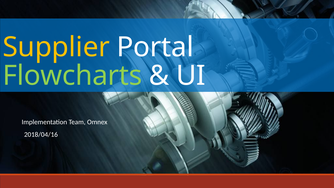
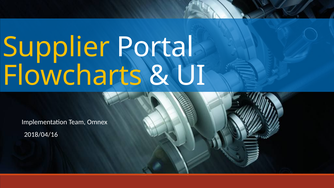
Flowcharts colour: light green -> yellow (72, 76)
